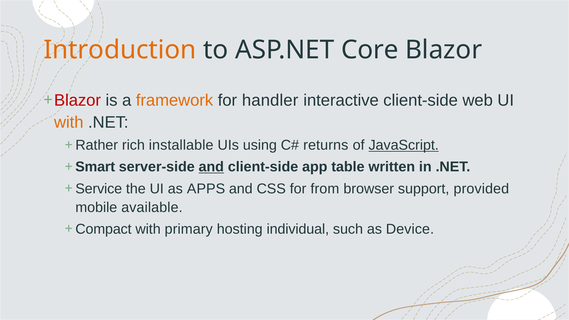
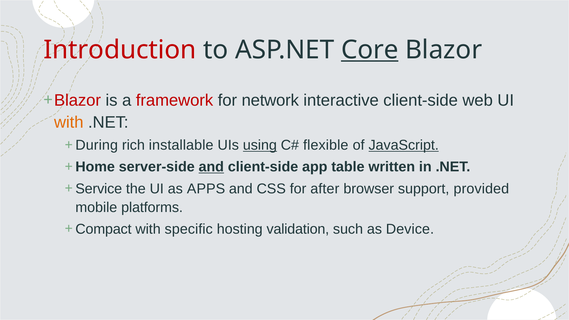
Introduction colour: orange -> red (120, 50)
Core underline: none -> present (370, 50)
framework colour: orange -> red (175, 100)
handler: handler -> network (270, 100)
Rather: Rather -> During (97, 145)
using underline: none -> present (260, 145)
returns: returns -> flexible (326, 145)
Smart: Smart -> Home (95, 167)
from: from -> after (325, 189)
available: available -> platforms (152, 207)
primary: primary -> specific (189, 229)
individual: individual -> validation (298, 229)
